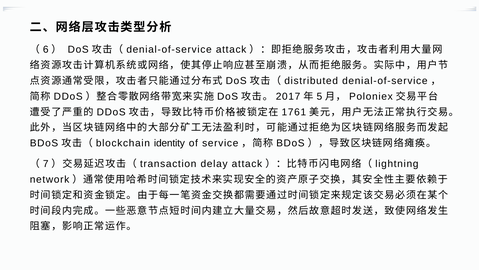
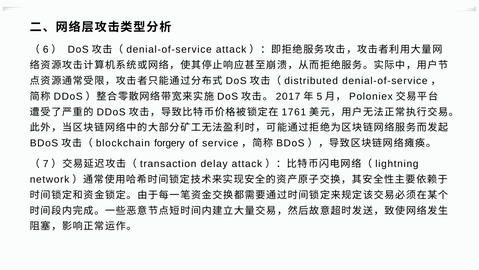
identity: identity -> forgery (169, 143)
